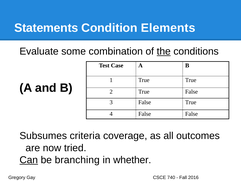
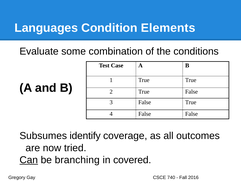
Statements: Statements -> Languages (46, 28)
the underline: present -> none (164, 51)
criteria: criteria -> identify (85, 136)
whether: whether -> covered (132, 160)
